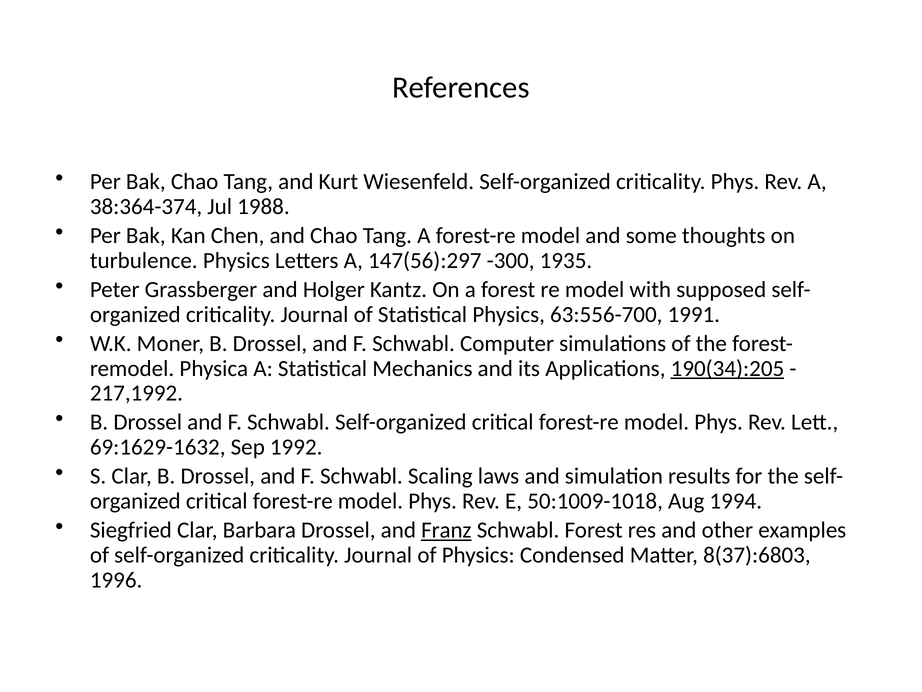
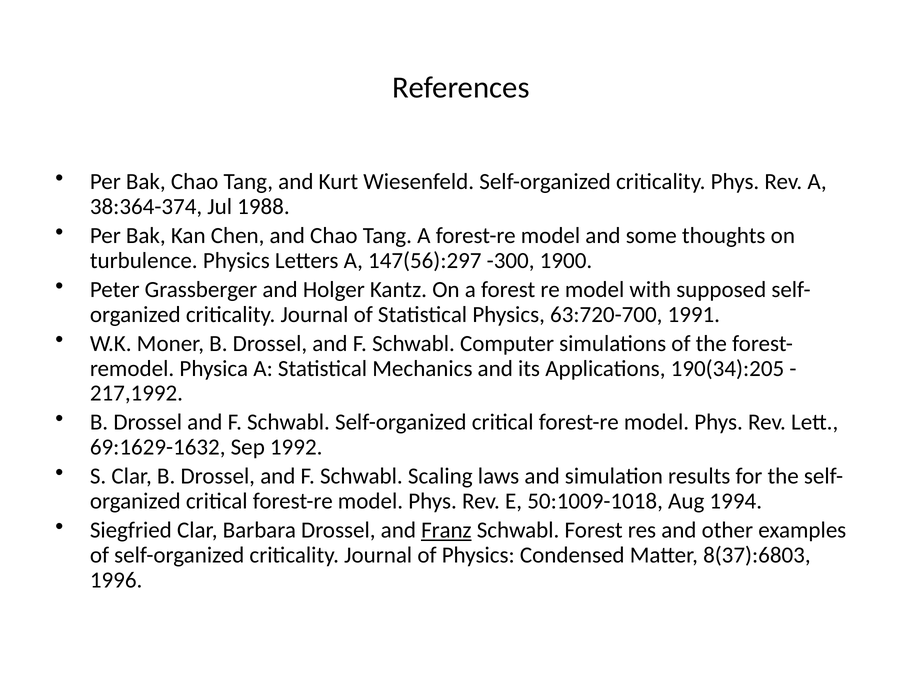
1935: 1935 -> 1900 (566, 260)
63:556-700: 63:556-700 -> 63:720-700 (606, 314)
190(34):205 underline: present -> none (727, 368)
